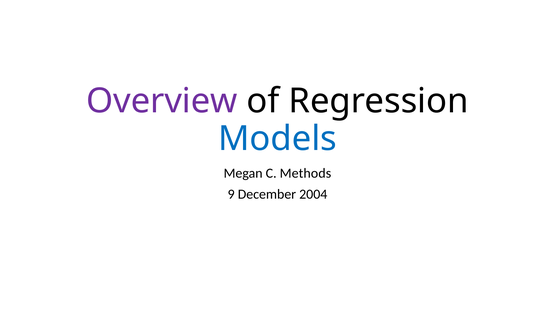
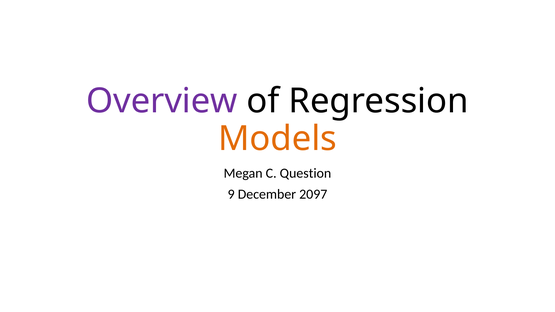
Models colour: blue -> orange (277, 139)
Methods: Methods -> Question (306, 173)
2004: 2004 -> 2097 (313, 194)
